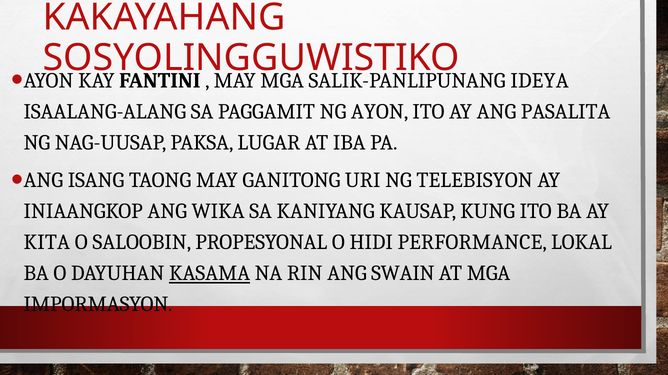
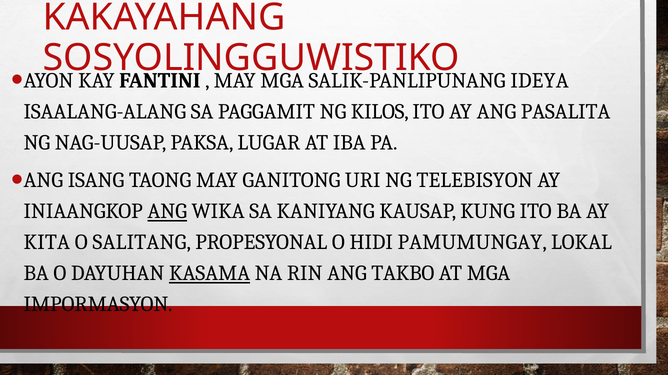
NG AYON: AYON -> KILOS (380, 112)
ANG underline: none -> present (167, 212)
SALOOBIN: SALOOBIN -> SALITANG (142, 243)
PERFORMANCE: PERFORMANCE -> PAMUMUNGAY (472, 243)
SWAIN: SWAIN -> TAKBO (403, 274)
